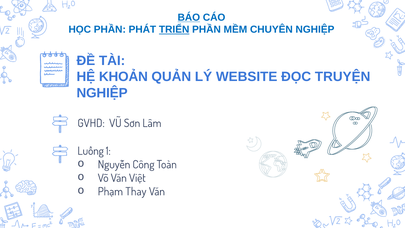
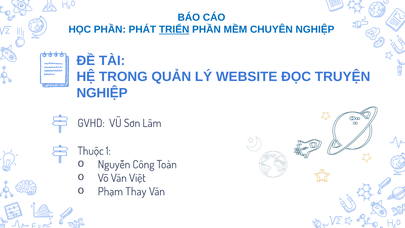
BÁO underline: present -> none (189, 17)
KHOẢN: KHOẢN -> TRONG (123, 77)
Luồng: Luồng -> Thuộc (91, 151)
